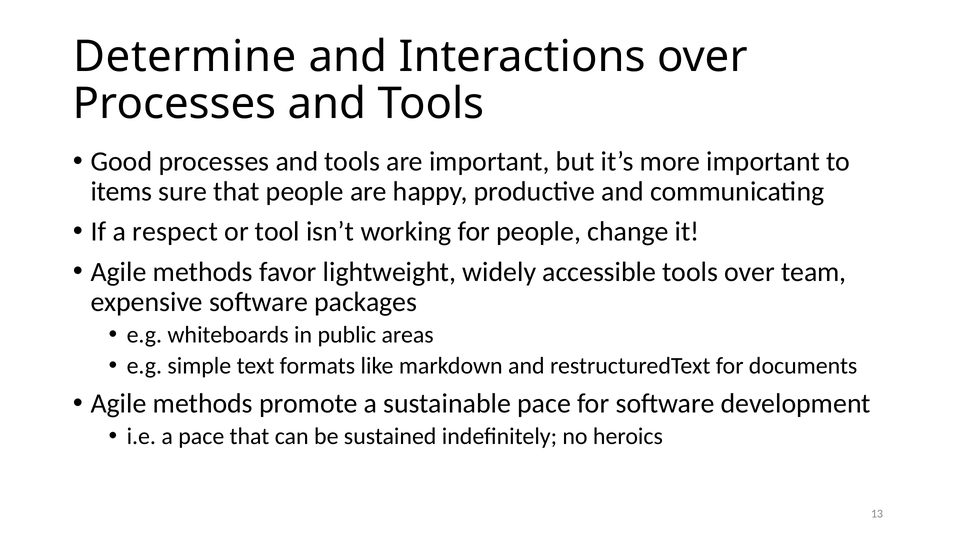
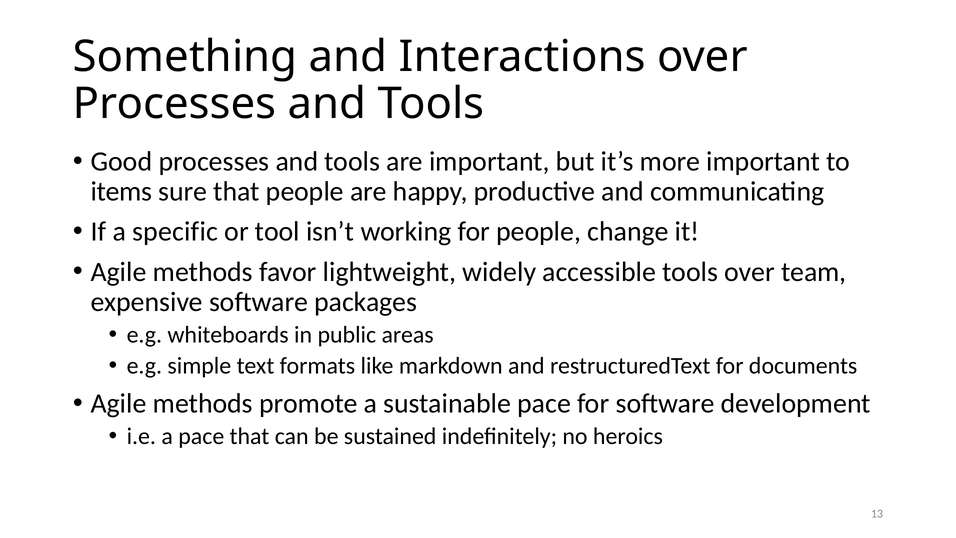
Determine: Determine -> Something (185, 57)
respect: respect -> specific (175, 232)
